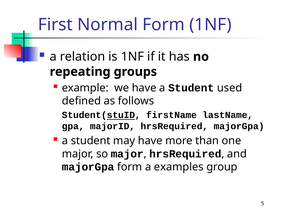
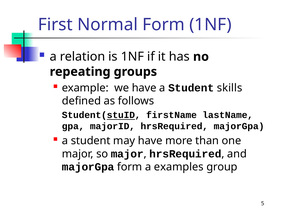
used: used -> skills (230, 88)
